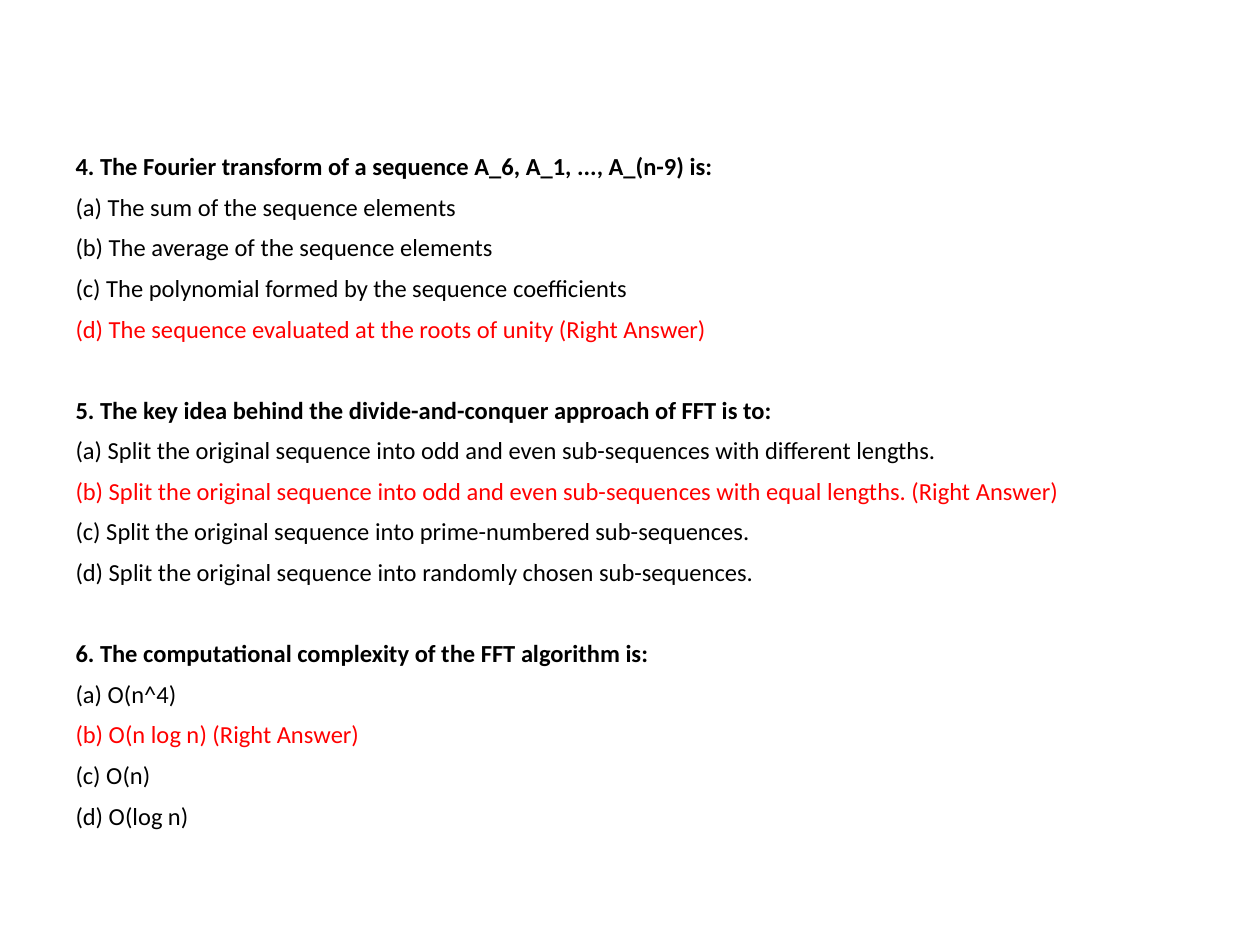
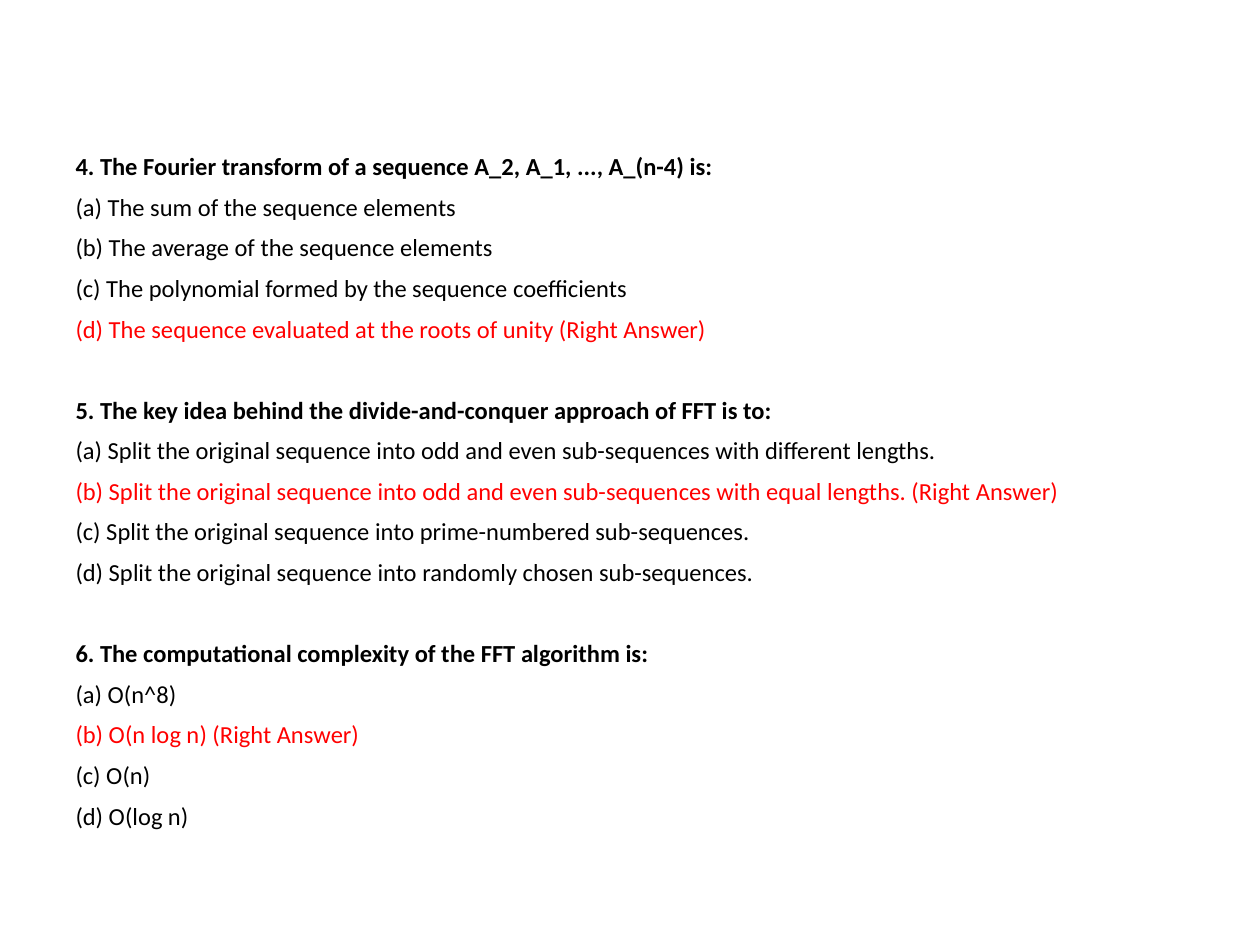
A_6: A_6 -> A_2 (497, 168)
A_(n-9: A_(n-9 -> A_(n-4 (646, 168)
O(n^4: O(n^4 -> O(n^8 (142, 695)
